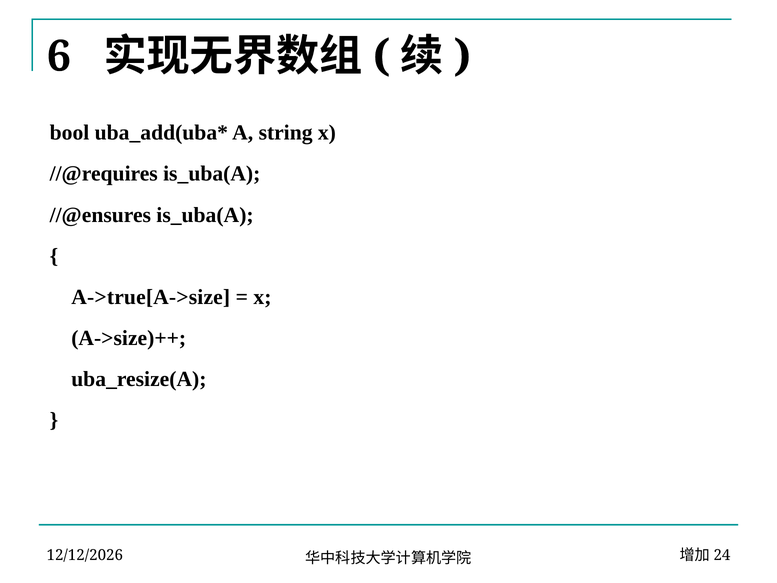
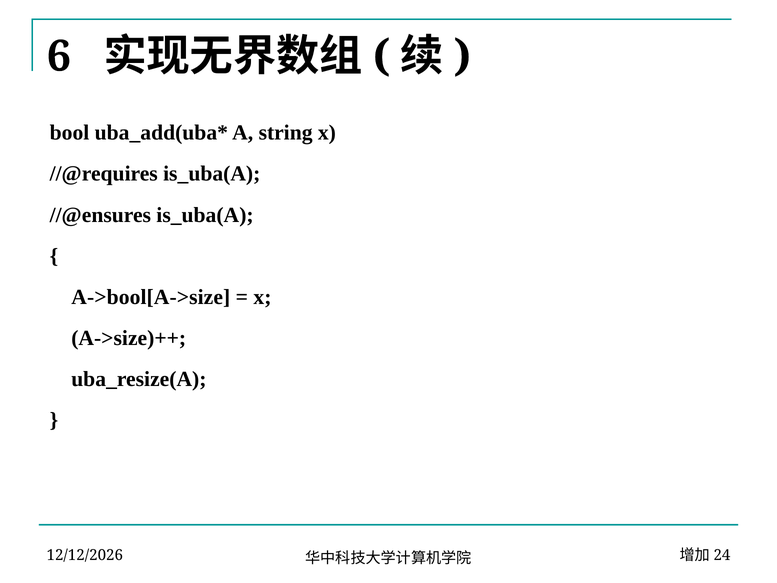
A->true[A->size: A->true[A->size -> A->bool[A->size (151, 297)
